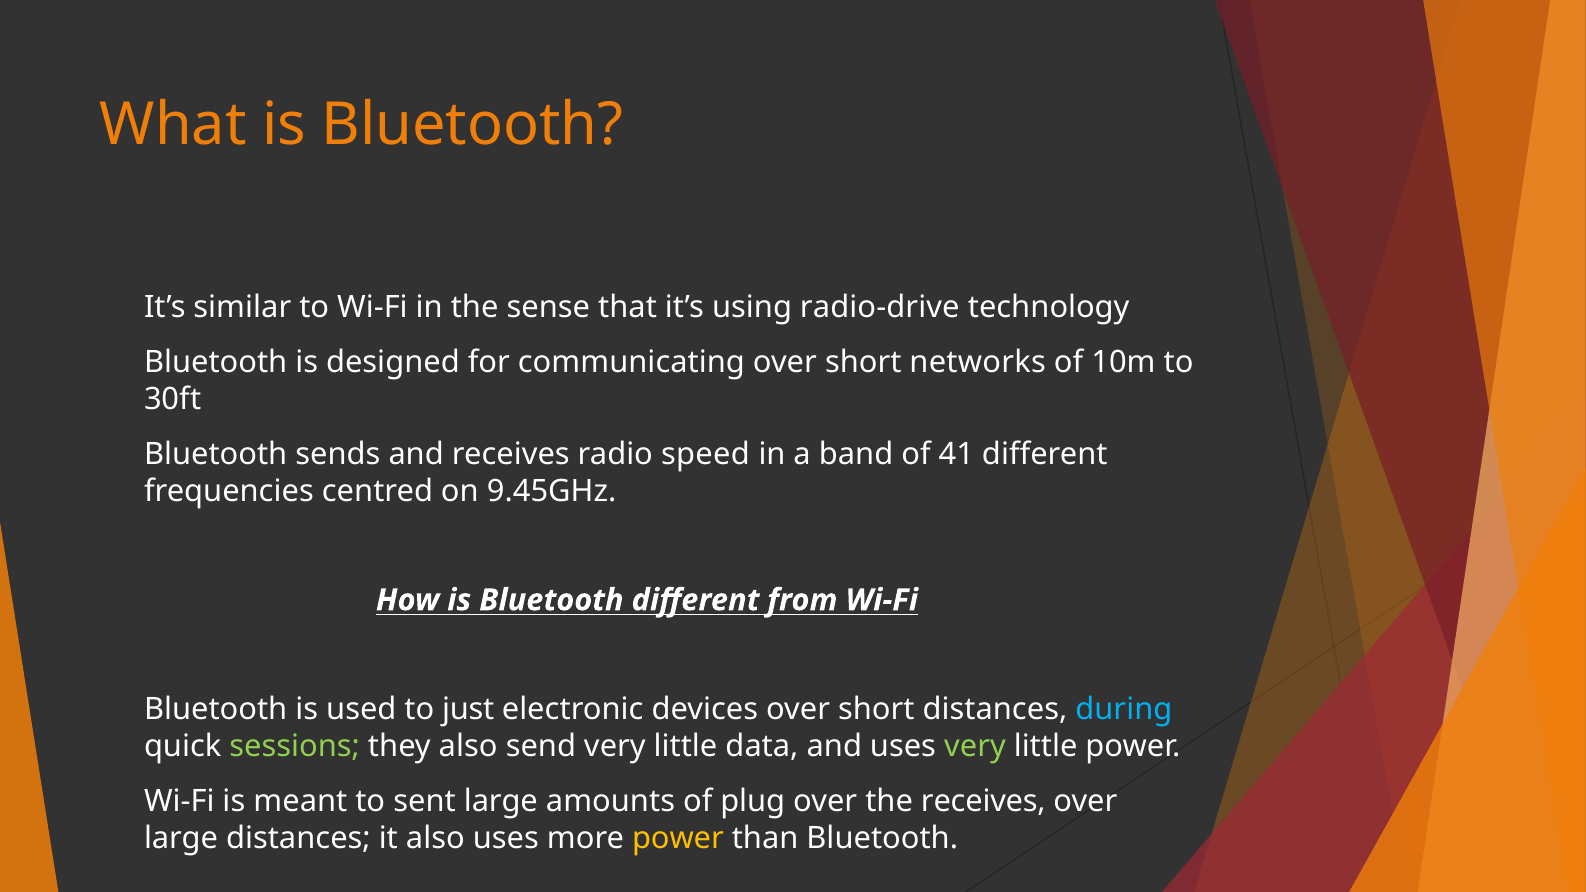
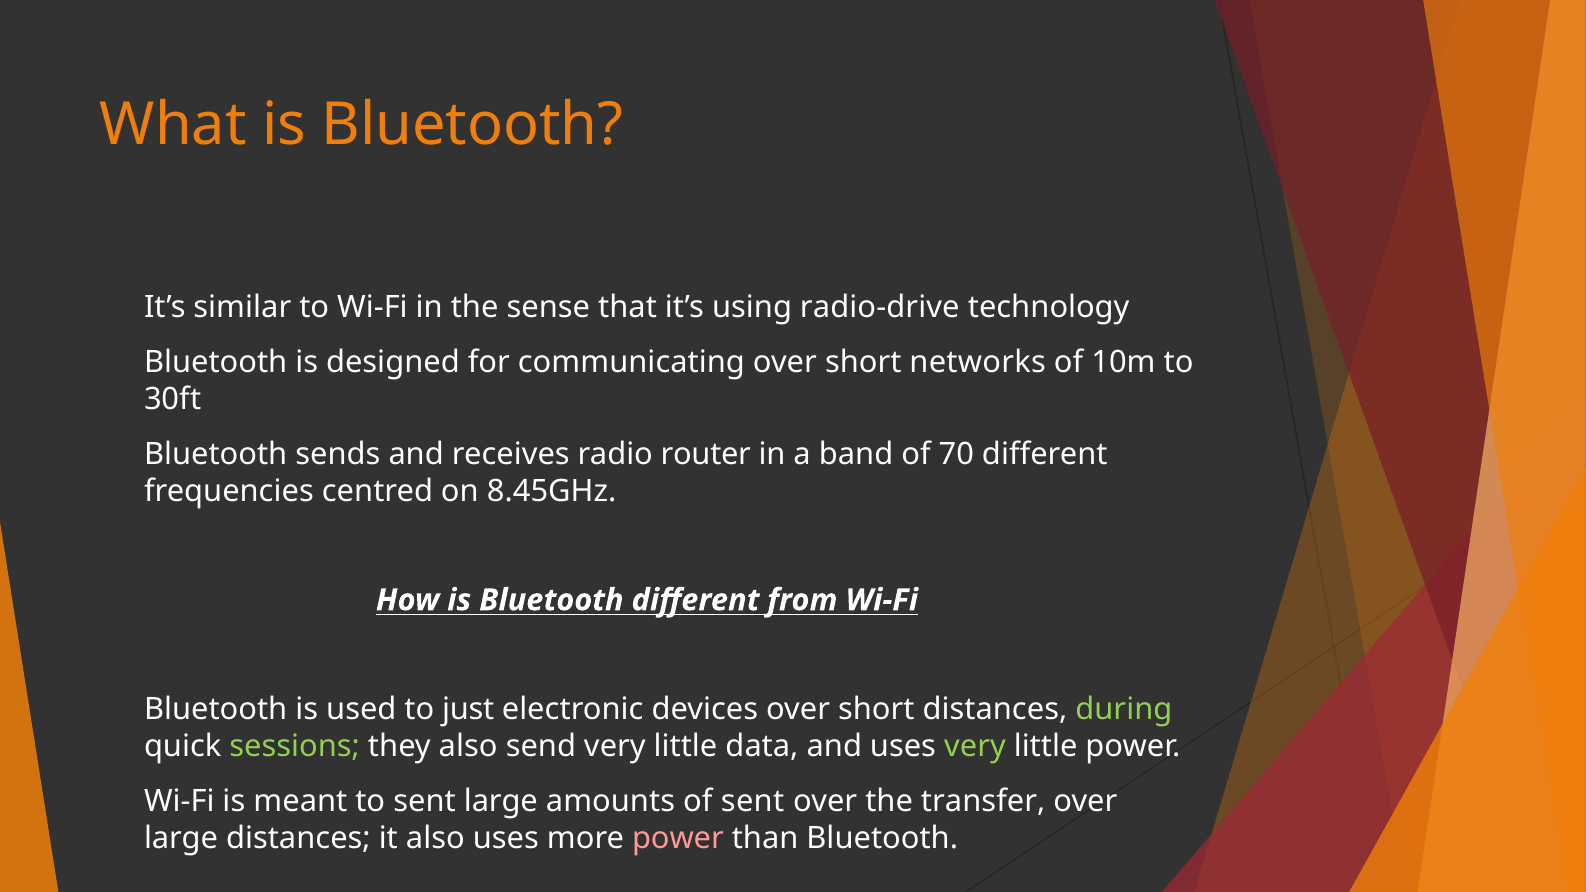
speed: speed -> router (706, 454)
41: 41 -> 70 (956, 454)
9.45GHz: 9.45GHz -> 8.45GHz (552, 491)
during colour: light blue -> light green (1124, 710)
of plug: plug -> sent (753, 801)
the receives: receives -> transfer (983, 801)
power colour: yellow -> pink (678, 838)
